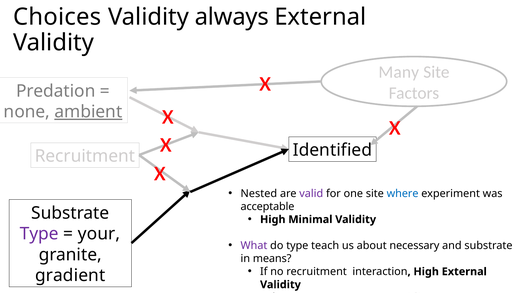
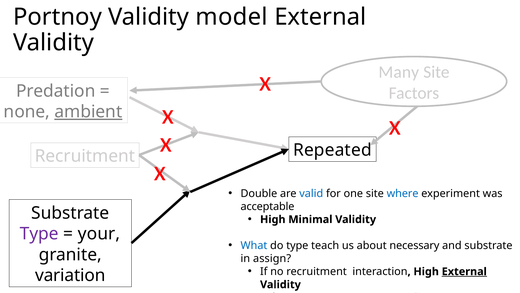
Choices: Choices -> Portnoy (57, 17)
always: always -> model (232, 17)
Identified: Identified -> Repeated (332, 150)
Nested: Nested -> Double (259, 193)
valid colour: purple -> blue (311, 193)
What colour: purple -> blue (254, 245)
means: means -> assign (272, 258)
External underline: none -> present (464, 271)
gradient: gradient -> variation (70, 275)
